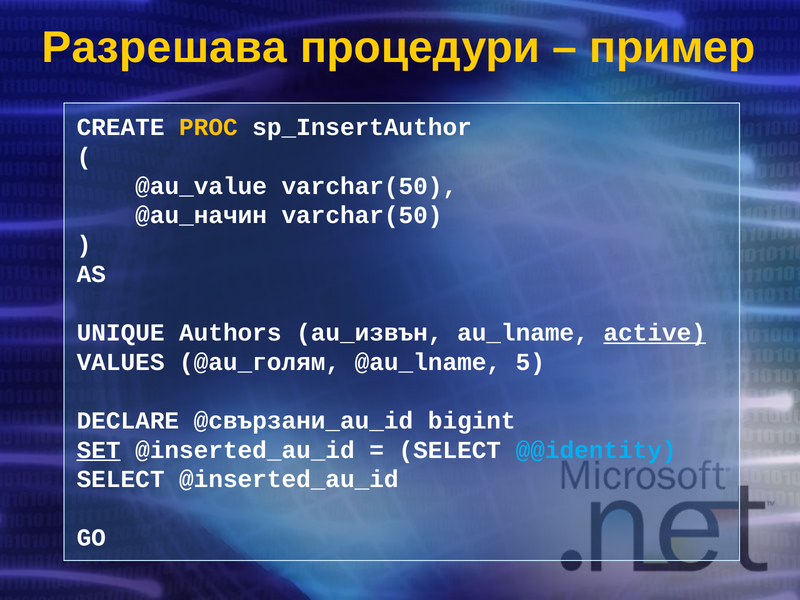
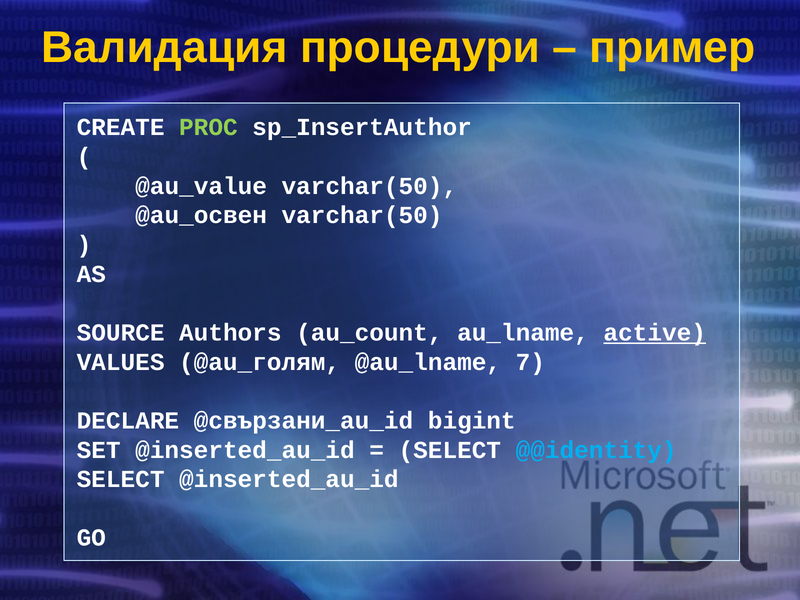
Разрешава: Разрешава -> Валидация (164, 48)
PROC colour: yellow -> light green (208, 127)
@au_начин: @au_начин -> @au_освен (201, 215)
UNIQUE: UNIQUE -> SOURCE (121, 333)
au_извън: au_извън -> au_count (369, 333)
5: 5 -> 7 (530, 362)
SET underline: present -> none (99, 450)
